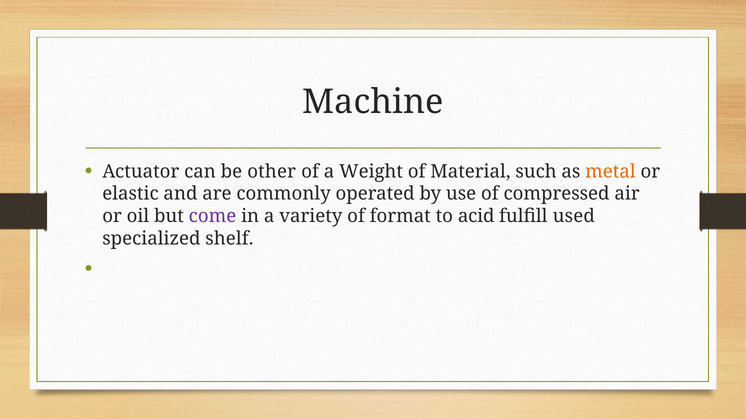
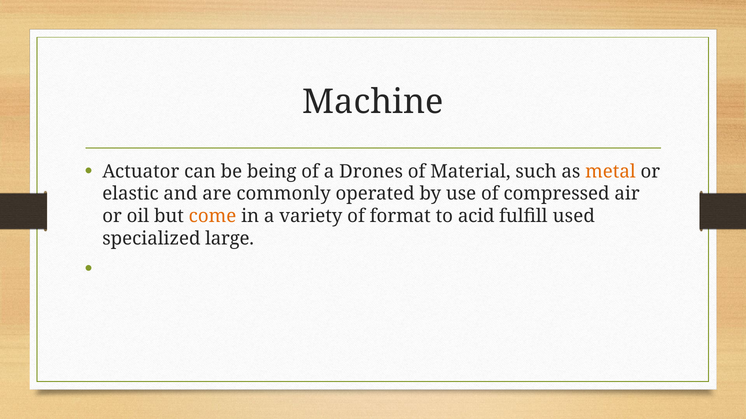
other: other -> being (272, 172)
Weight: Weight -> Drones (371, 172)
come colour: purple -> orange (212, 217)
shelf: shelf -> large (230, 239)
